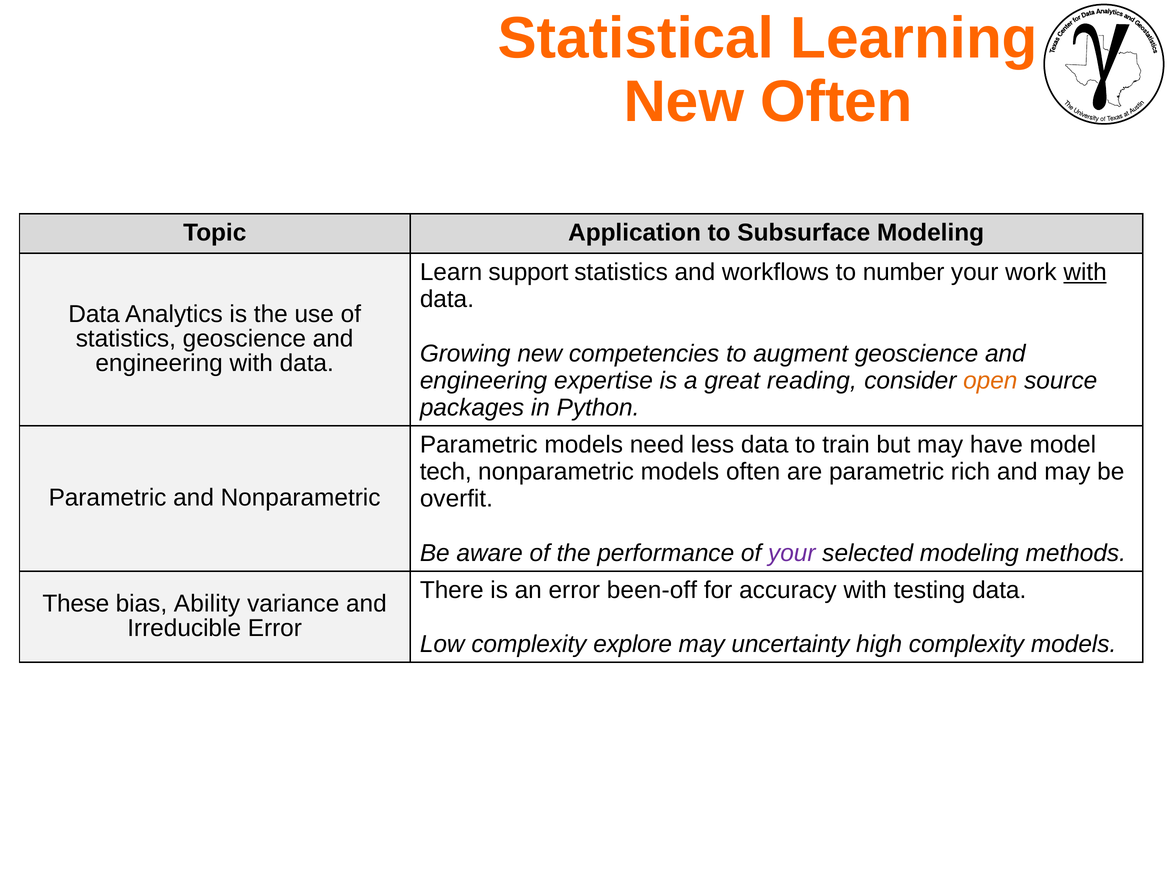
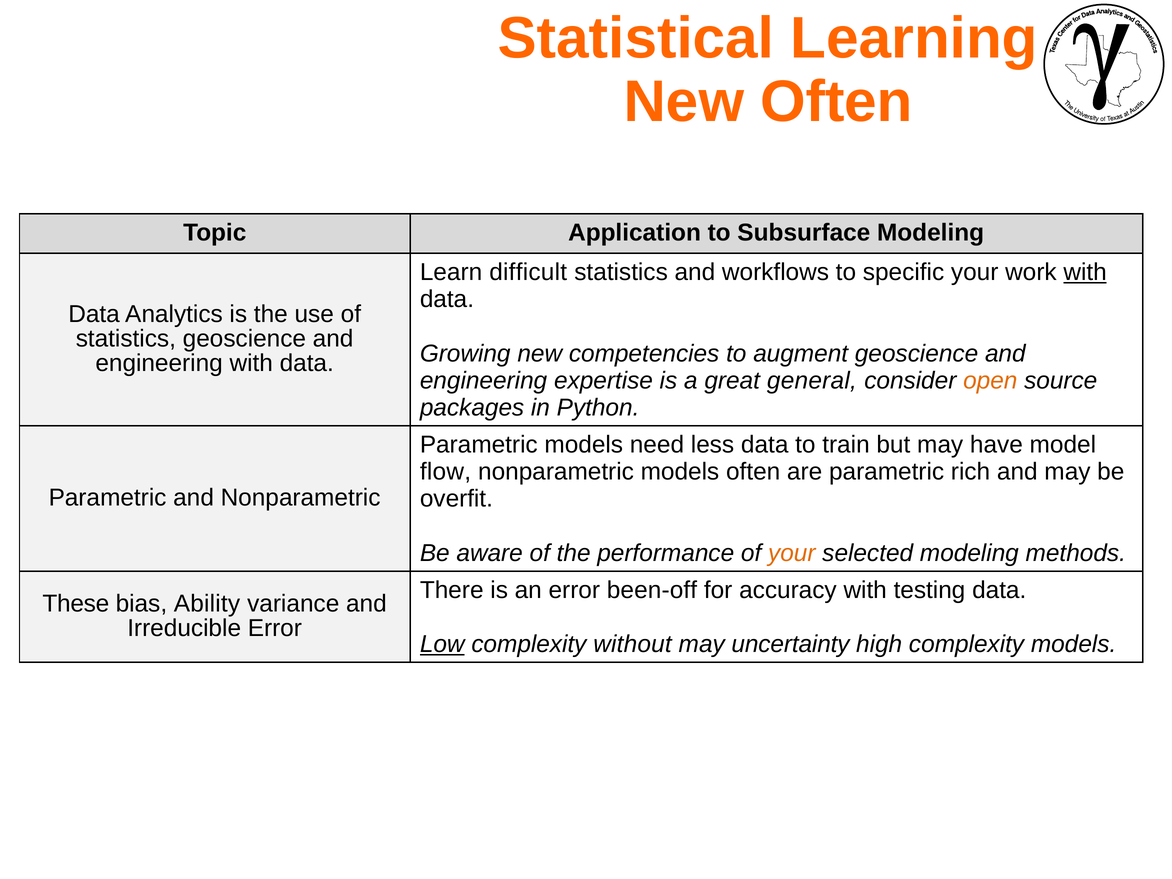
support: support -> difficult (528, 272)
number: number -> specific (904, 272)
reading: reading -> general (812, 381)
tech: tech -> flow (445, 472)
your colour: purple -> orange (792, 553)
Low underline: none -> present (442, 644)
explore: explore -> without (632, 644)
